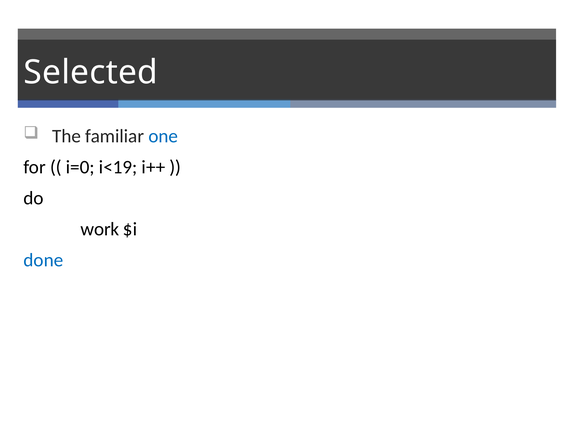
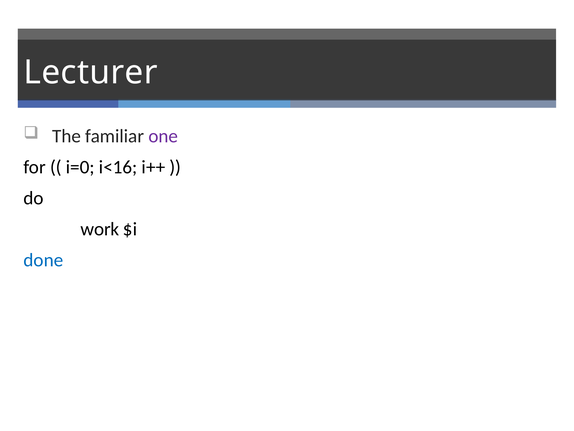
Selected: Selected -> Lecturer (91, 72)
one colour: blue -> purple (163, 136)
i<19: i<19 -> i<16 (118, 167)
